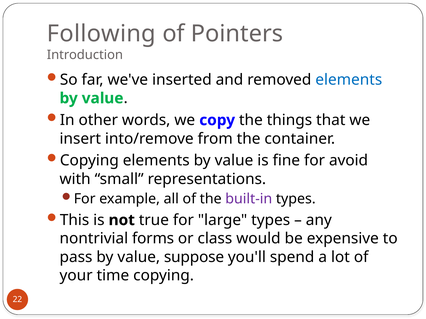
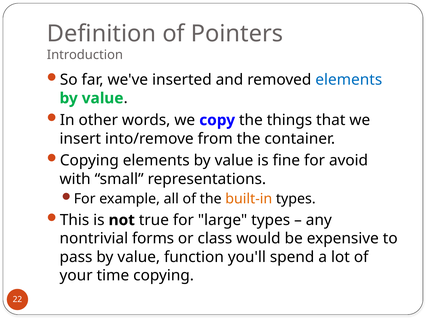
Following: Following -> Definition (102, 34)
built-in colour: purple -> orange (249, 199)
suppose: suppose -> function (194, 257)
